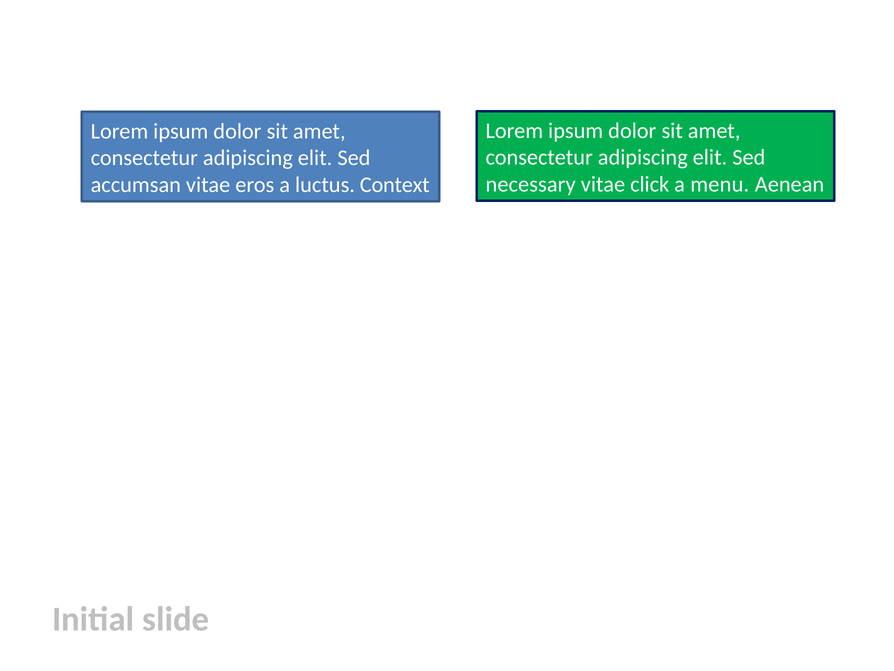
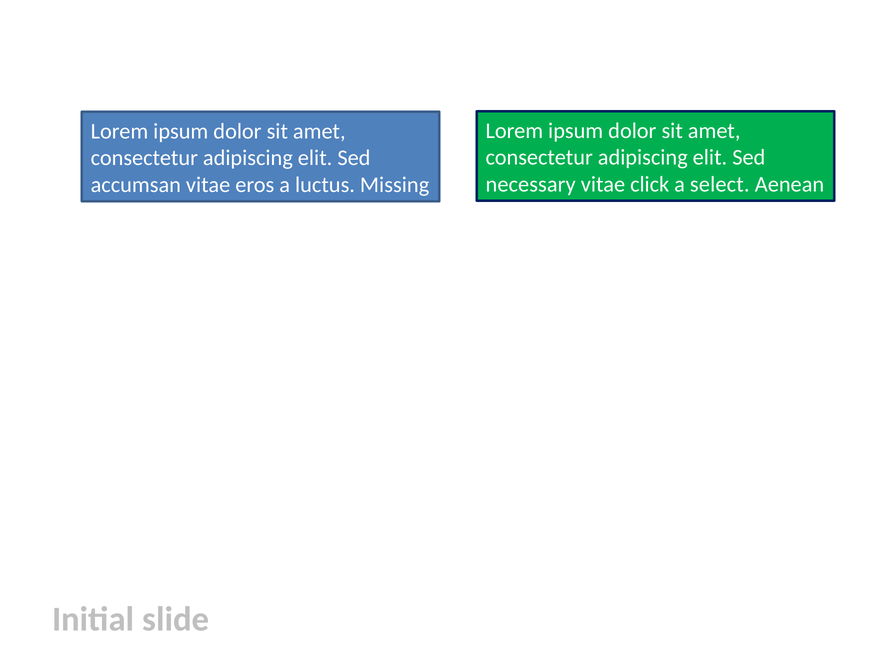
menu: menu -> select (720, 184)
Context: Context -> Missing (395, 185)
